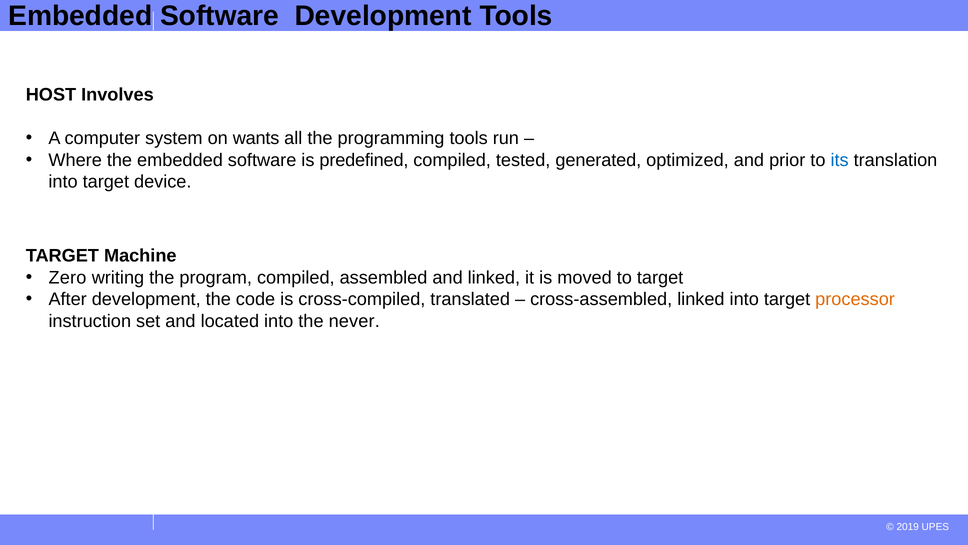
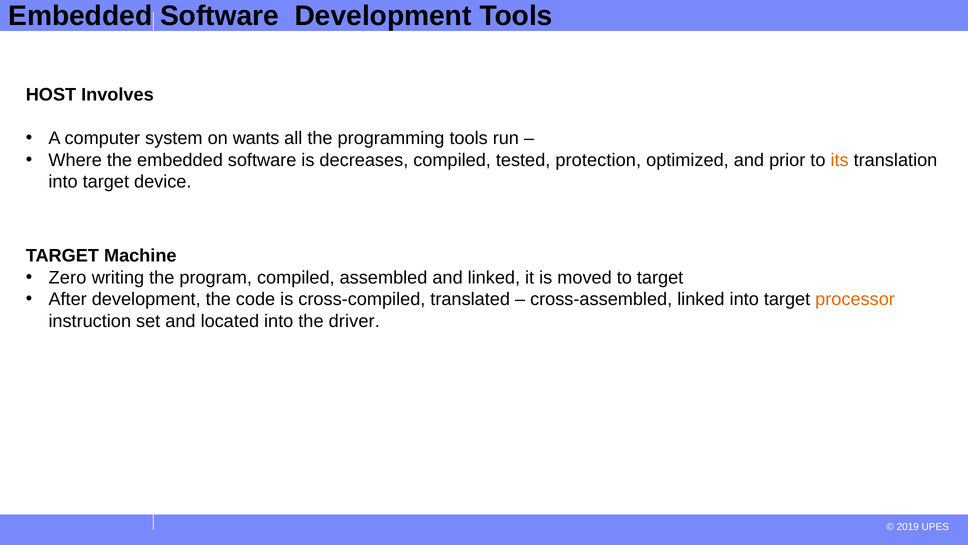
predefined: predefined -> decreases (364, 160)
generated: generated -> protection (598, 160)
its colour: blue -> orange (840, 160)
never: never -> driver (354, 321)
